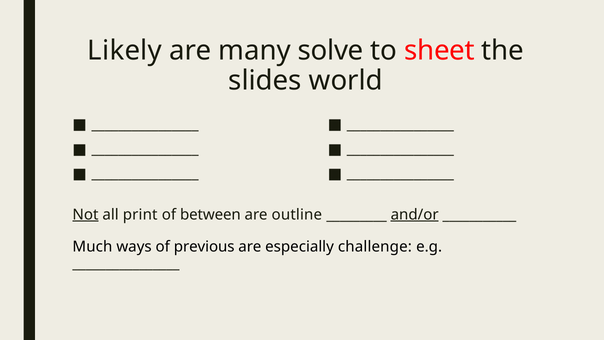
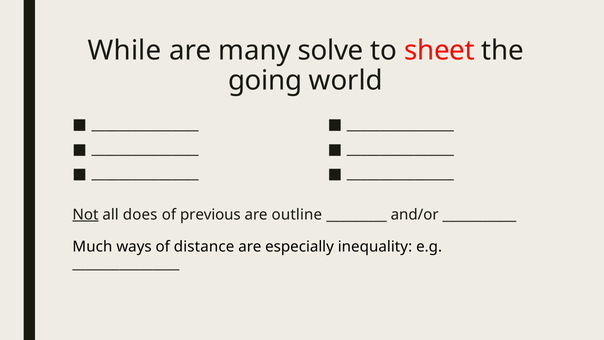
Likely: Likely -> While (125, 51)
slides: slides -> going (265, 80)
print: print -> does (140, 215)
between: between -> previous (210, 215)
and/or underline: present -> none (415, 215)
previous: previous -> distance (204, 247)
challenge: challenge -> inequality (375, 247)
